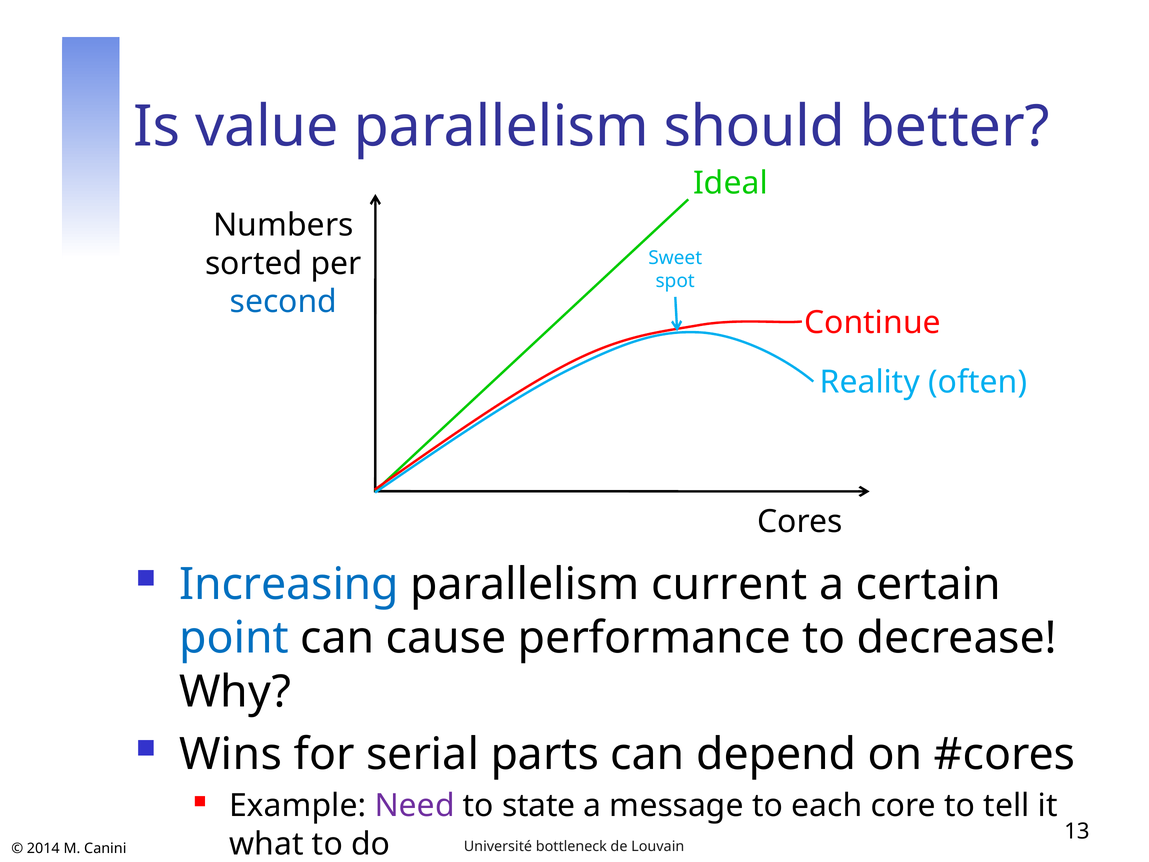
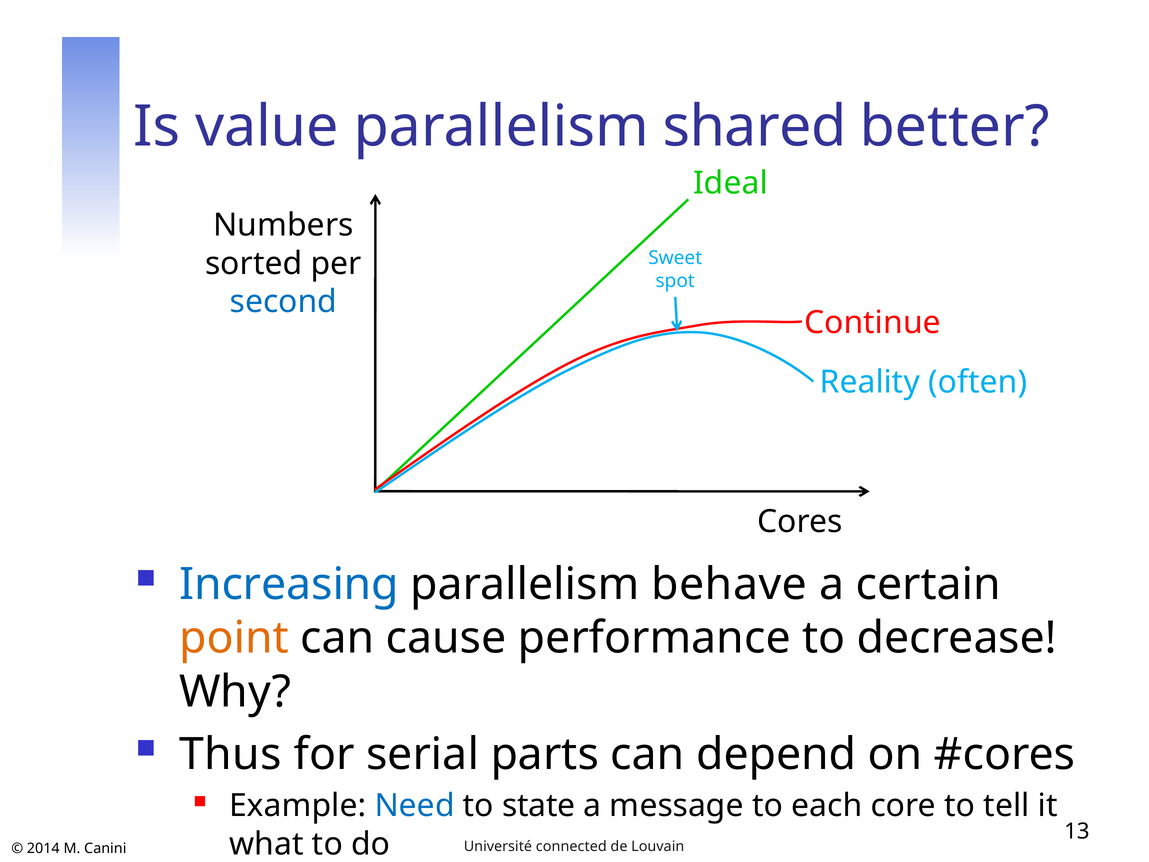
should: should -> shared (754, 127)
current: current -> behave (729, 584)
point colour: blue -> orange (234, 638)
Wins: Wins -> Thus (230, 754)
Need colour: purple -> blue (415, 806)
bottleneck: bottleneck -> connected (571, 846)
